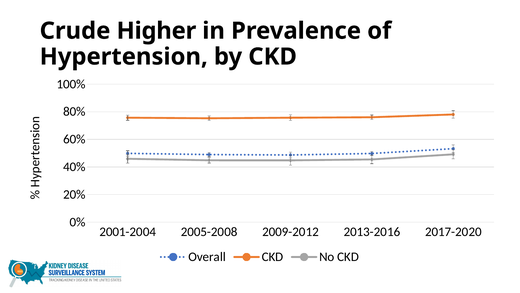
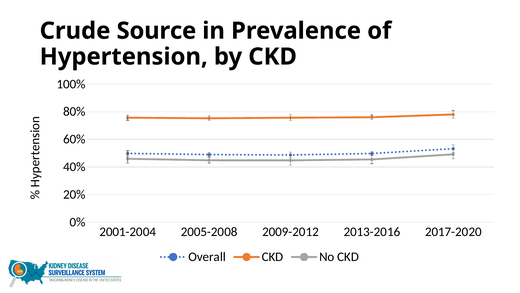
Higher: Higher -> Source (156, 31)
